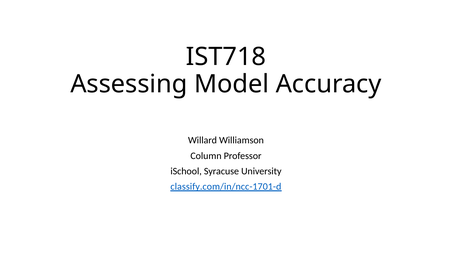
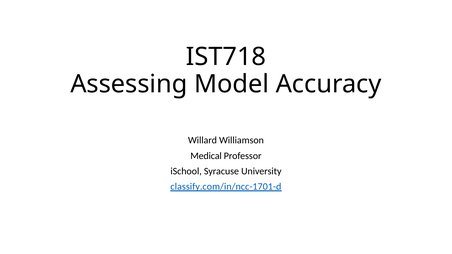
Column: Column -> Medical (206, 156)
